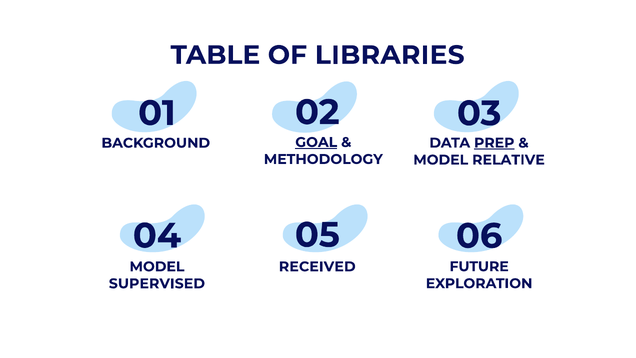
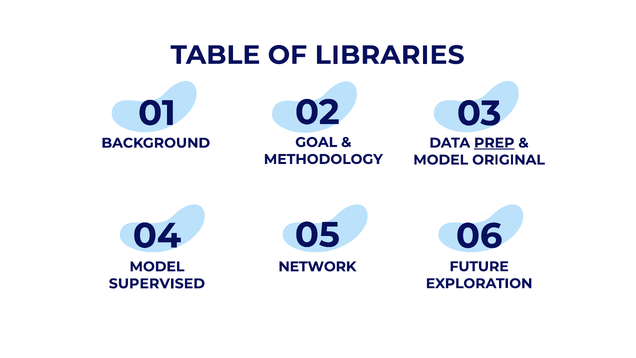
GOAL underline: present -> none (316, 142)
RELATIVE: RELATIVE -> ORIGINAL (508, 160)
RECEIVED: RECEIVED -> NETWORK (317, 266)
